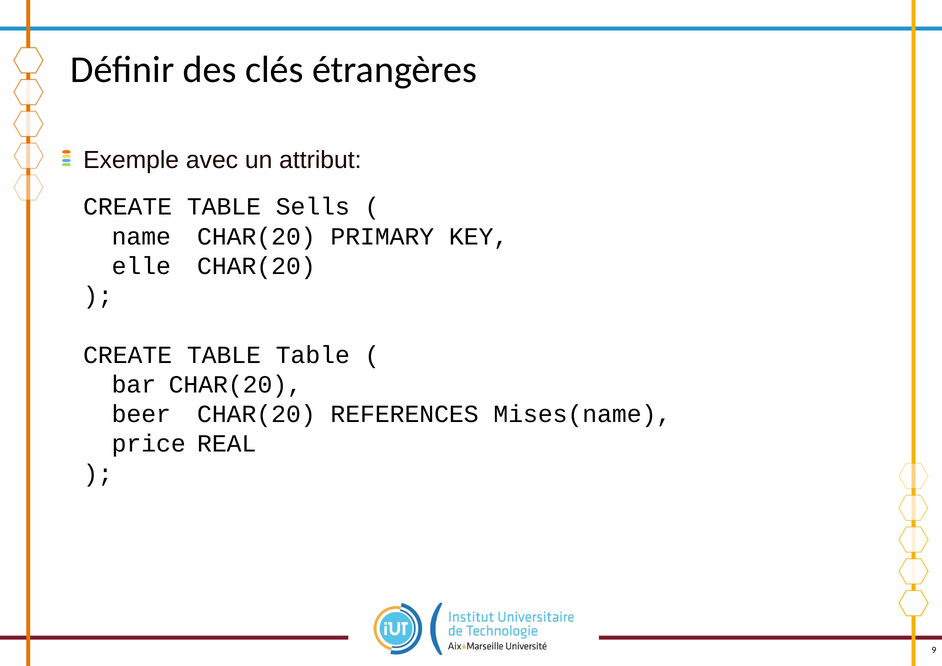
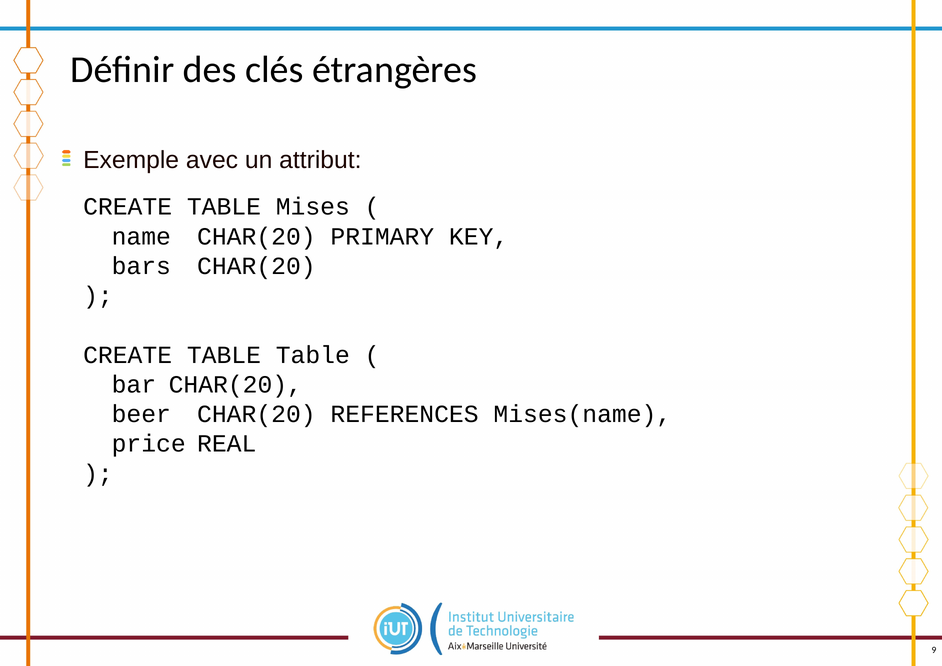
Sells: Sells -> Mises (313, 207)
elle: elle -> bars (141, 266)
